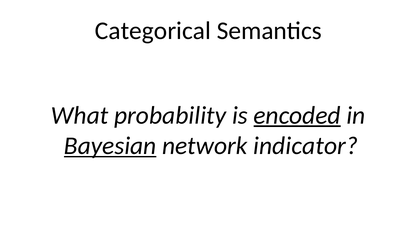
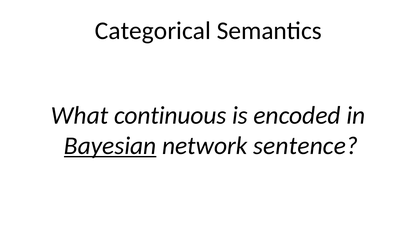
probability: probability -> continuous (170, 116)
encoded underline: present -> none (297, 116)
indicator: indicator -> sentence (305, 146)
